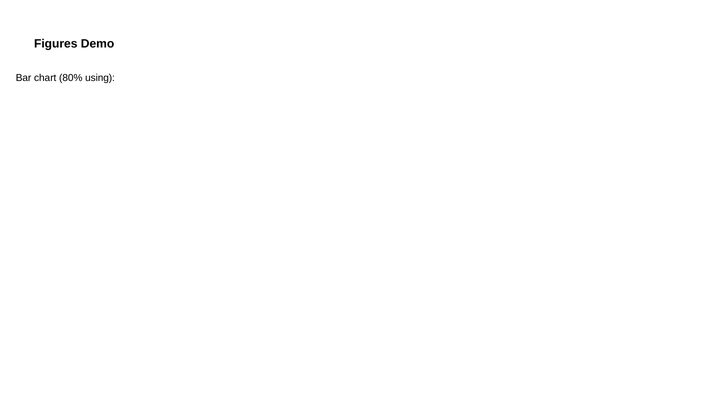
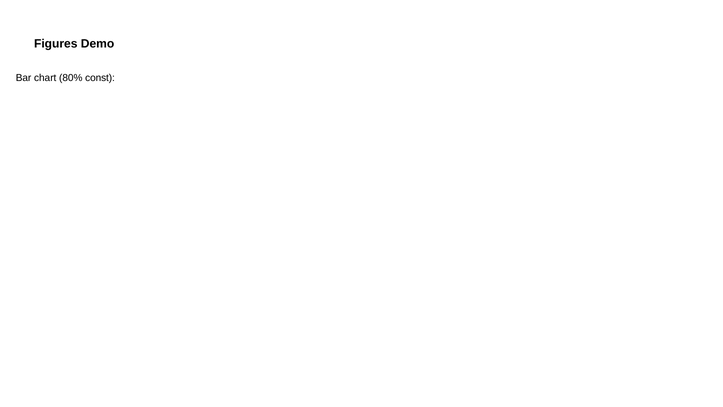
using: using -> const (100, 78)
